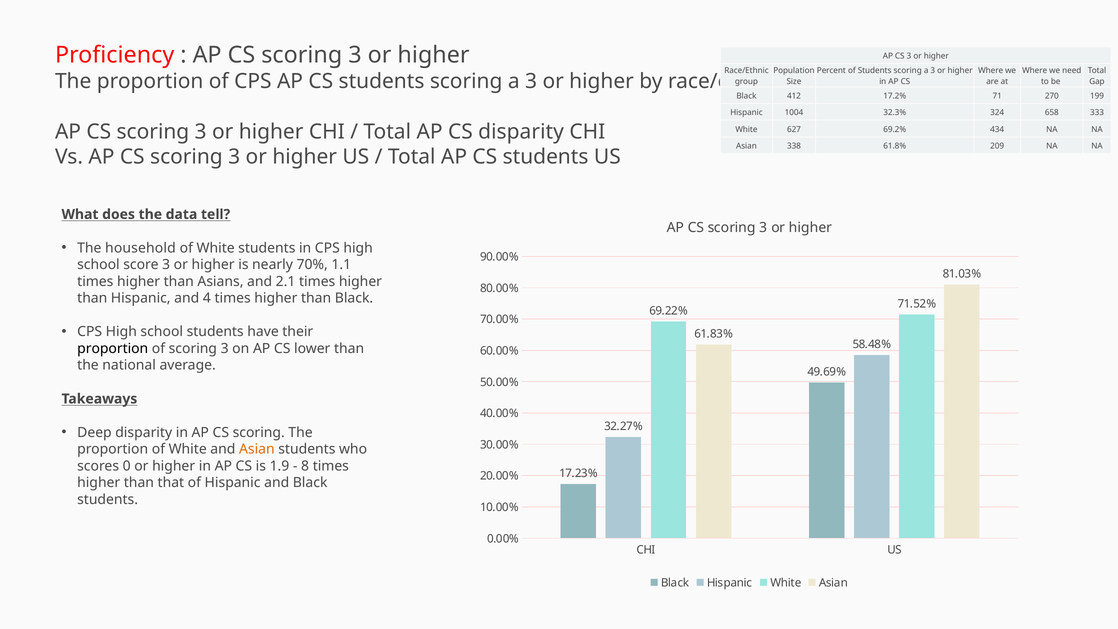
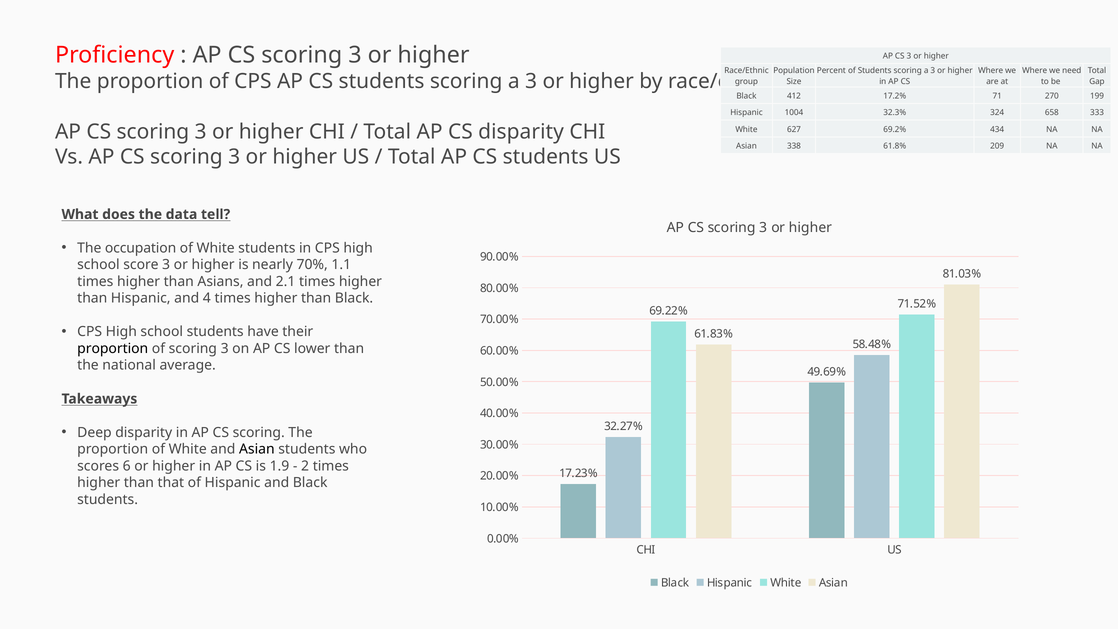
household: household -> occupation (141, 248)
Asian colour: orange -> black (257, 449)
0: 0 -> 6 (127, 466)
8: 8 -> 2 (305, 466)
